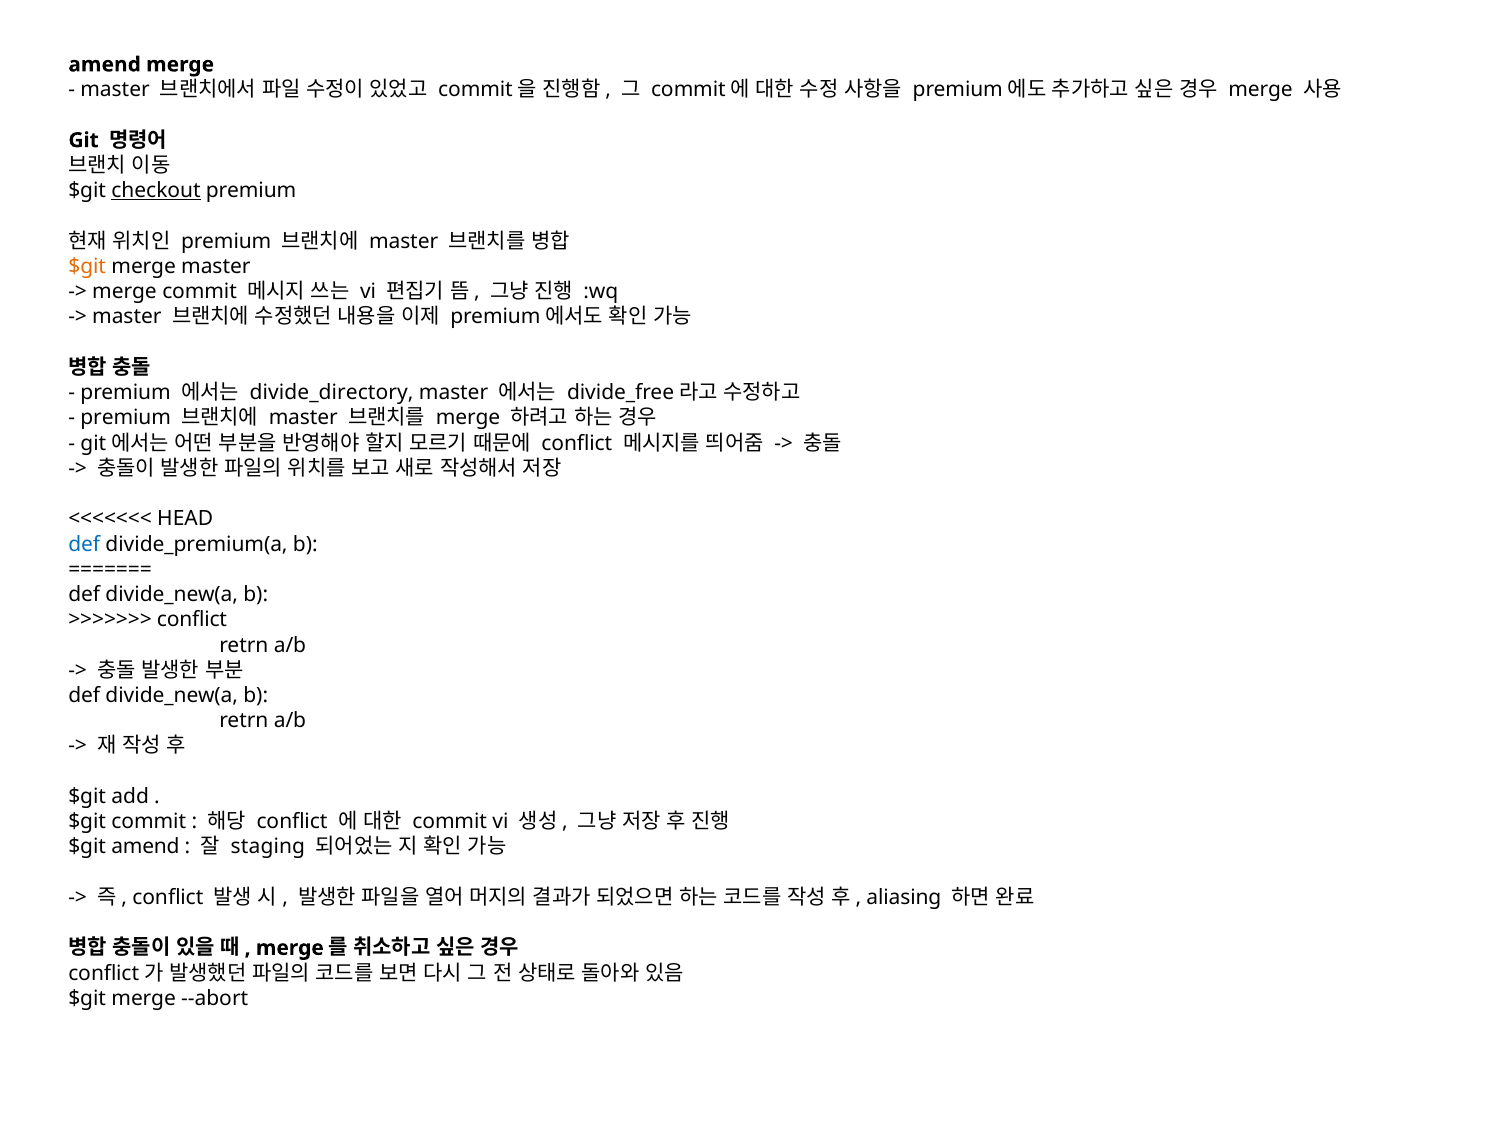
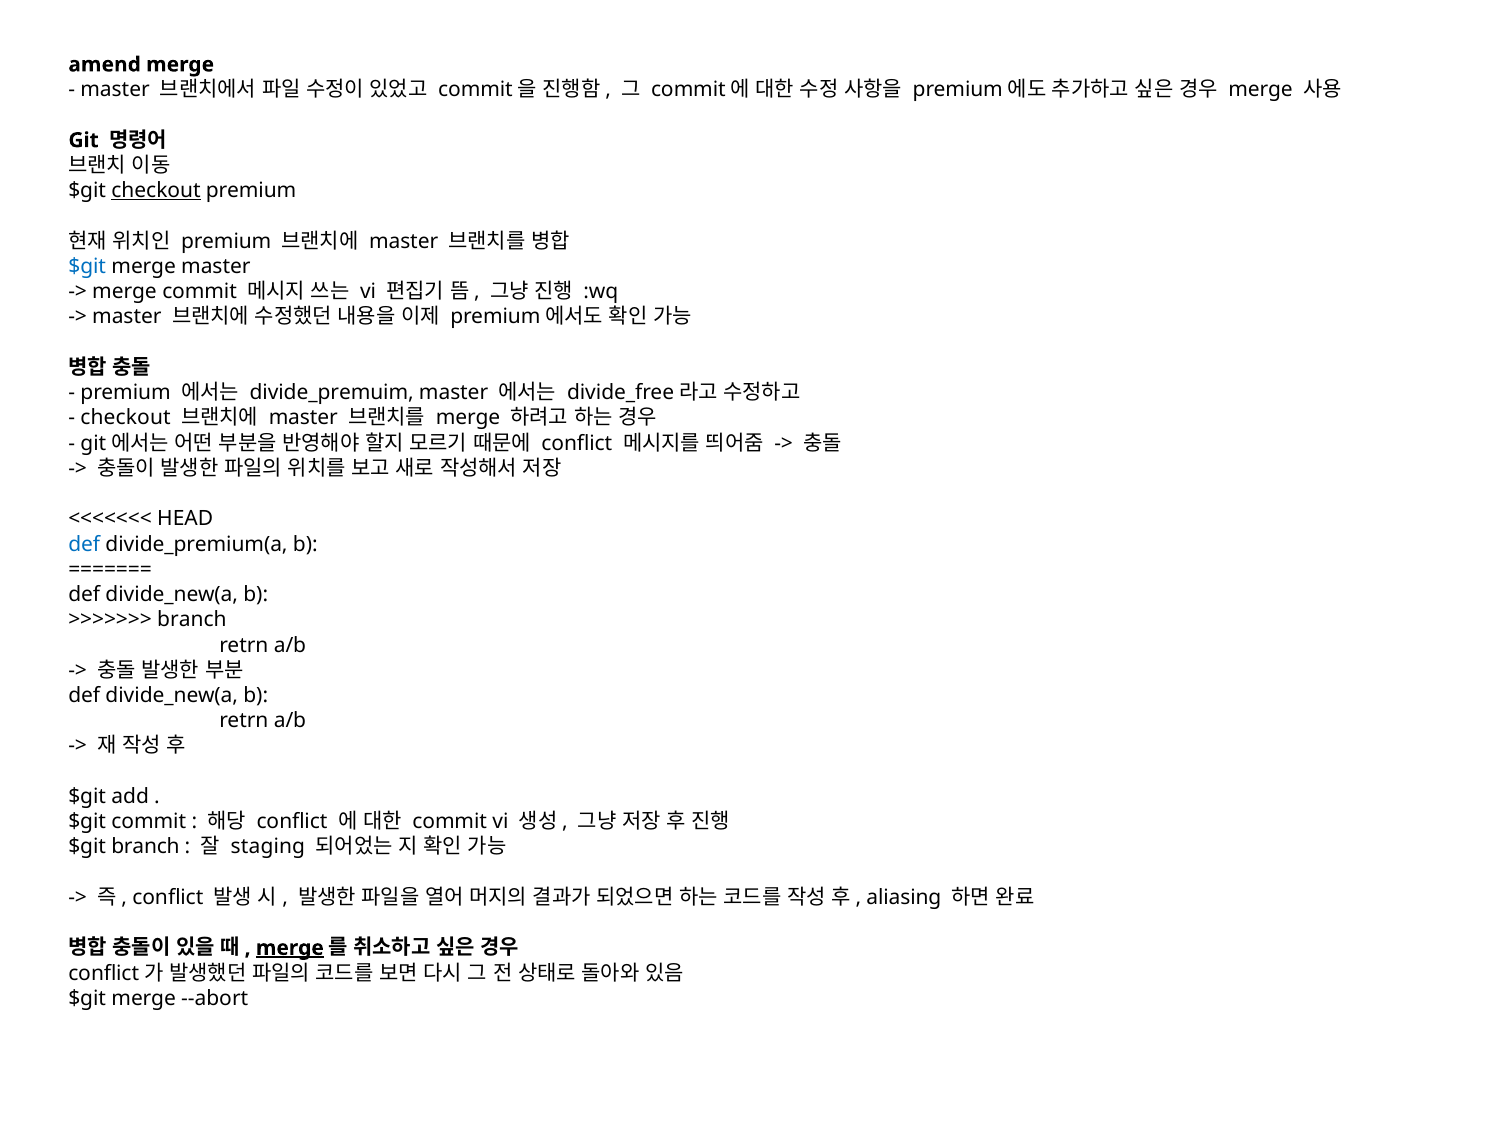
$git colour: orange -> blue (87, 266)
divide_directory: divide_directory -> divide_premuim (332, 392)
premium: premium -> checkout (126, 418)
conflict: conflict -> branch (192, 619)
$git amend: amend -> branch (145, 846)
merge underline: none -> present (290, 947)
